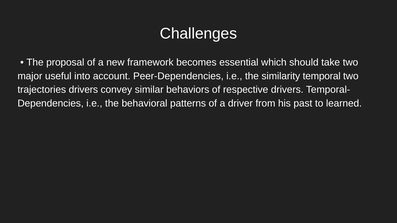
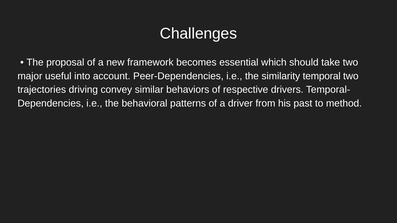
trajectories drivers: drivers -> driving (83, 90)
learned: learned -> method (344, 104)
